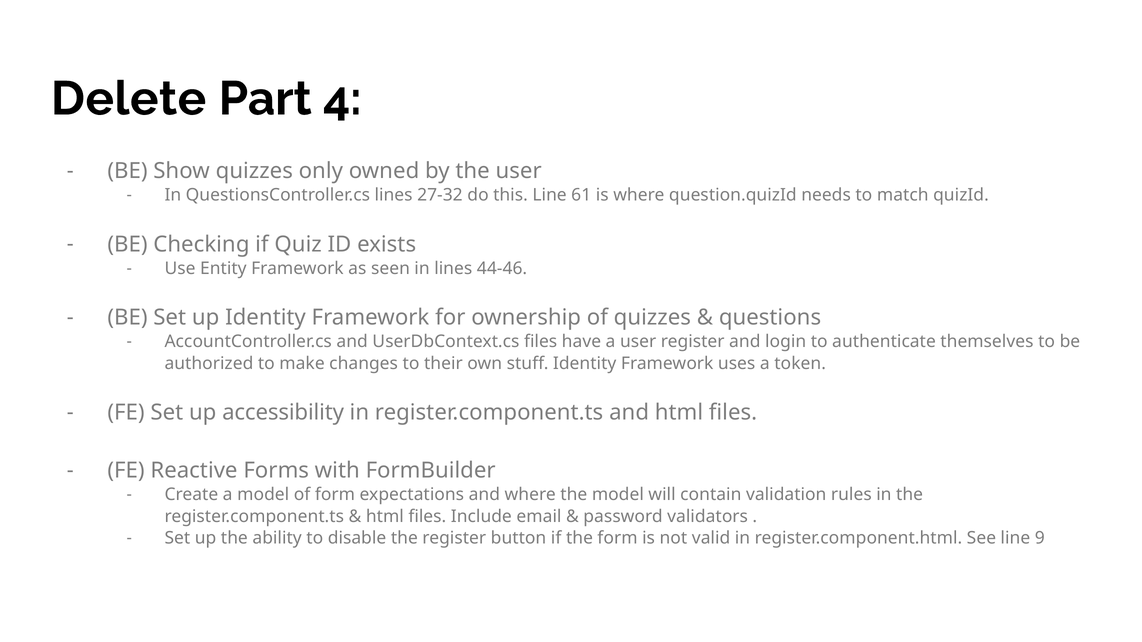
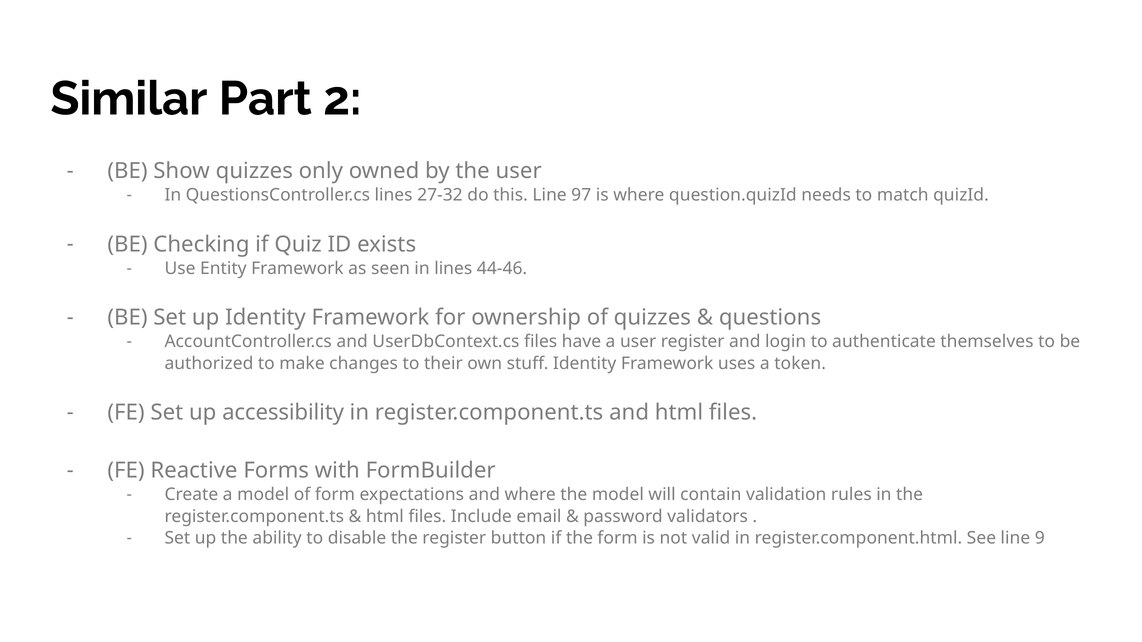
Delete: Delete -> Similar (129, 99)
4: 4 -> 2 (342, 99)
61: 61 -> 97 (581, 195)
